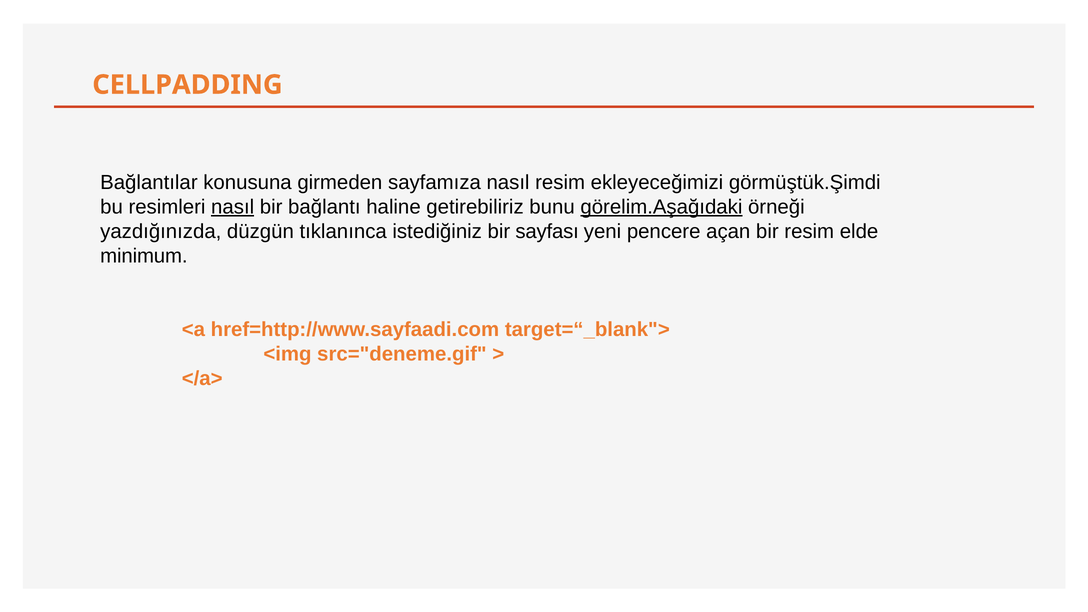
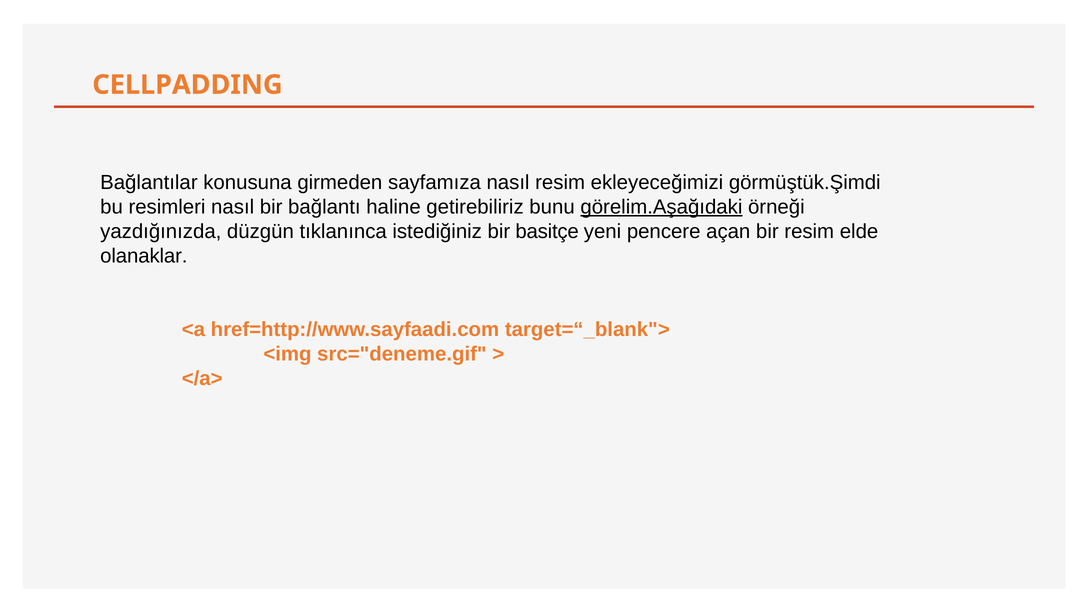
nasıl underline: present -> none (233, 207)
sayfası: sayfası -> basitçe (547, 231)
minimum: minimum -> olanaklar (144, 256)
